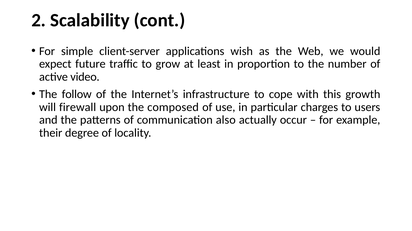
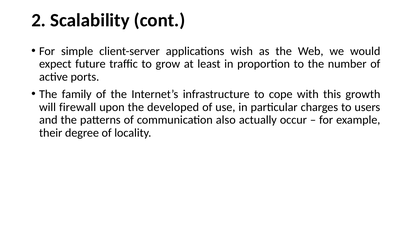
video: video -> ports (85, 77)
follow: follow -> family (77, 94)
composed: composed -> developed (173, 107)
